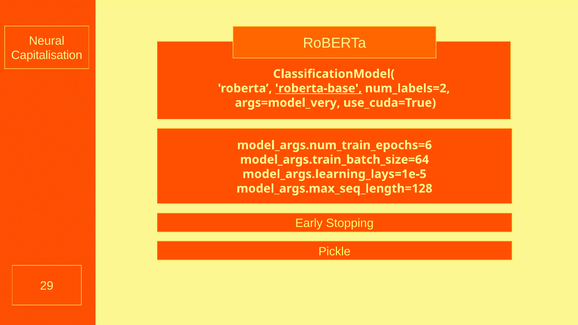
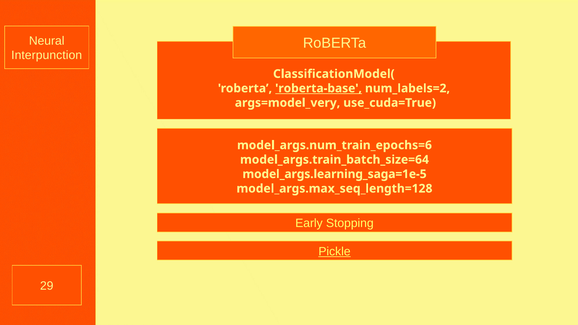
Capitalisation: Capitalisation -> Interpunction (47, 55)
model_args.learning_lays=1e-5: model_args.learning_lays=1e-5 -> model_args.learning_saga=1e-5 (335, 174)
Pickle underline: none -> present (334, 251)
